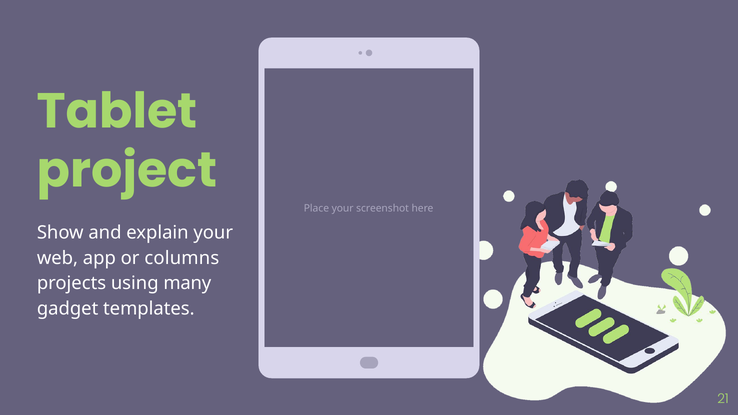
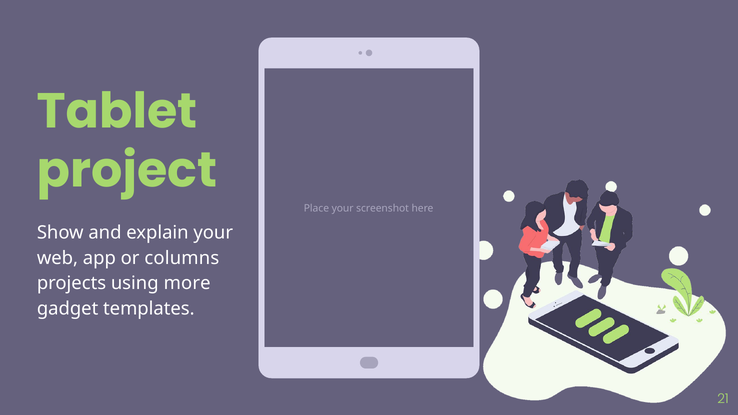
many: many -> more (187, 284)
